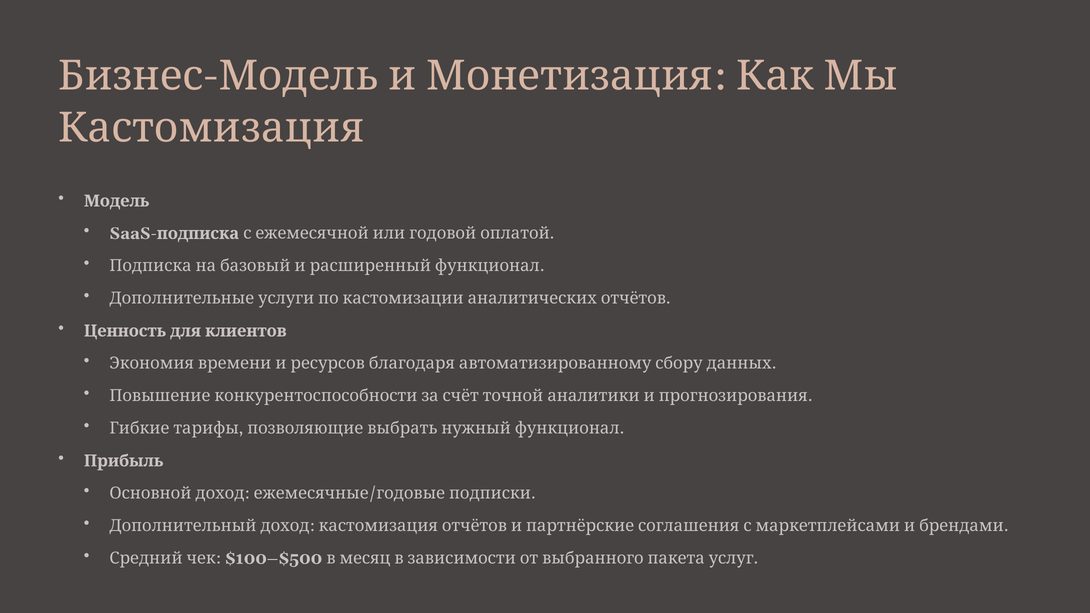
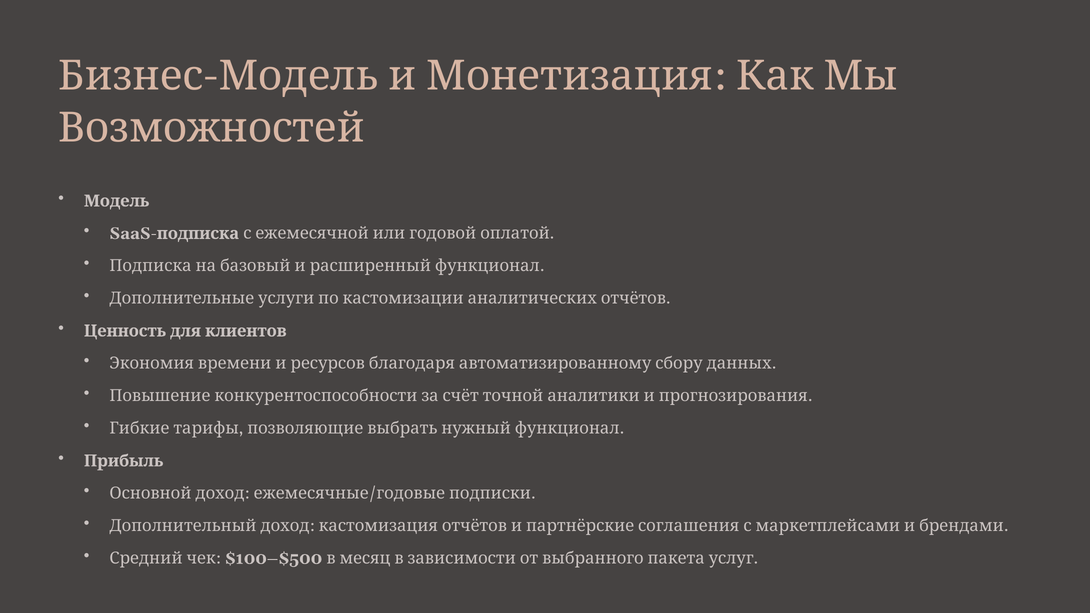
Кастомизация: Кастомизация -> Возможностей (211, 128)
